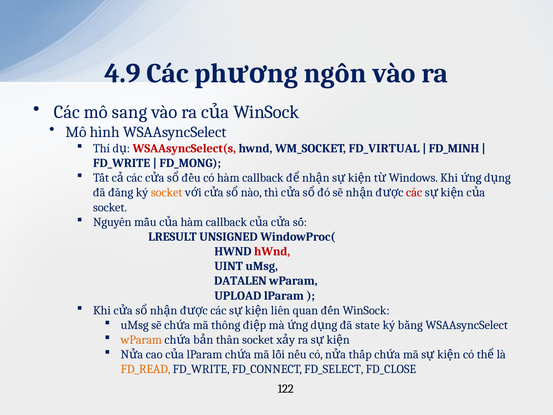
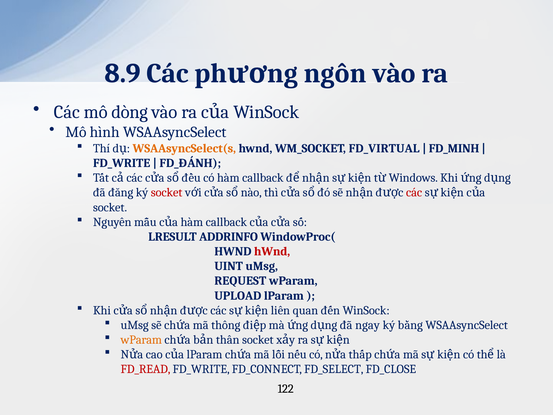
4.9: 4.9 -> 8.9 (123, 73)
sang: sang -> dòng (130, 112)
WSAAsyncSelect(s colour: red -> orange (184, 148)
FD_MONG: FD_MONG -> FD_ĐÁNH (190, 163)
socket colour: orange -> red (167, 192)
UNSIGNED: UNSIGNED -> ADDRINFO (229, 237)
DATALEN: DATALEN -> REQUEST (240, 281)
state: state -> ngay (368, 325)
FD_READ colour: orange -> red (146, 369)
